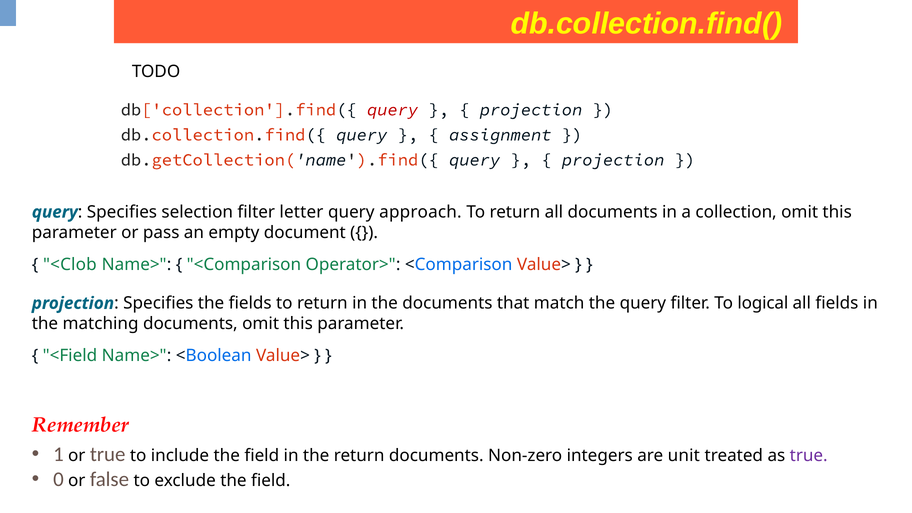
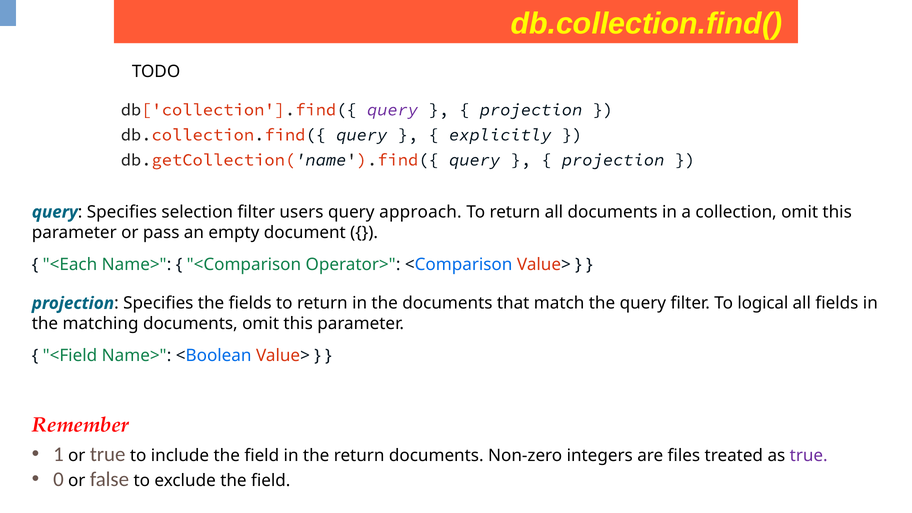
query colour: red -> purple (393, 110)
assignment: assignment -> explicitly (500, 135)
letter: letter -> users (301, 212)
<Clob: <Clob -> <Each (70, 265)
unit: unit -> files (684, 456)
